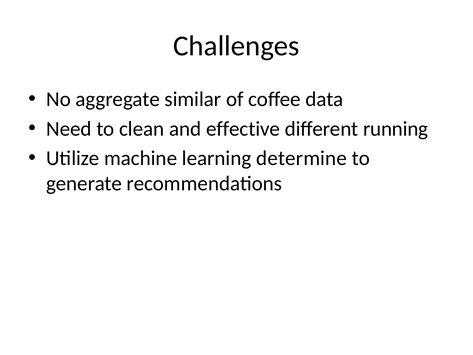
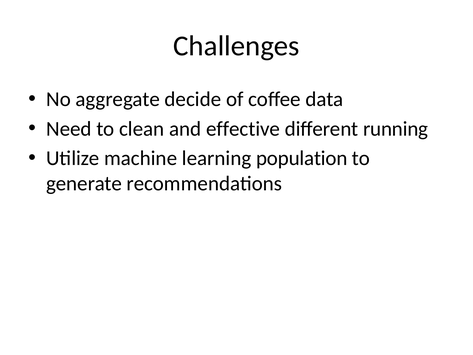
similar: similar -> decide (193, 99)
determine: determine -> population (302, 158)
